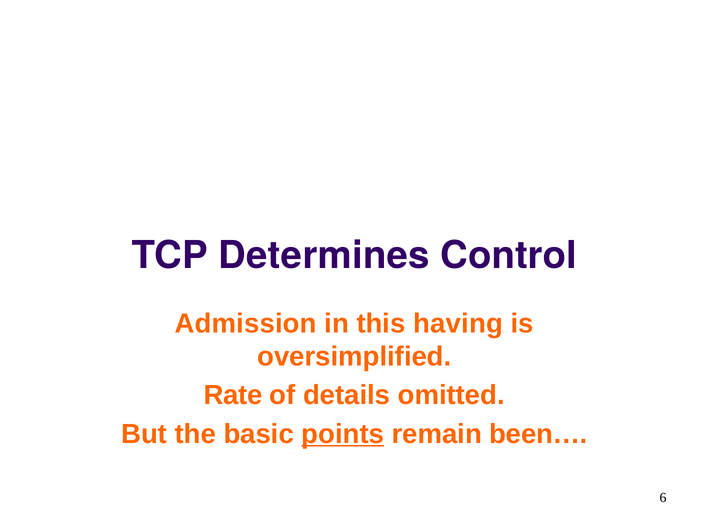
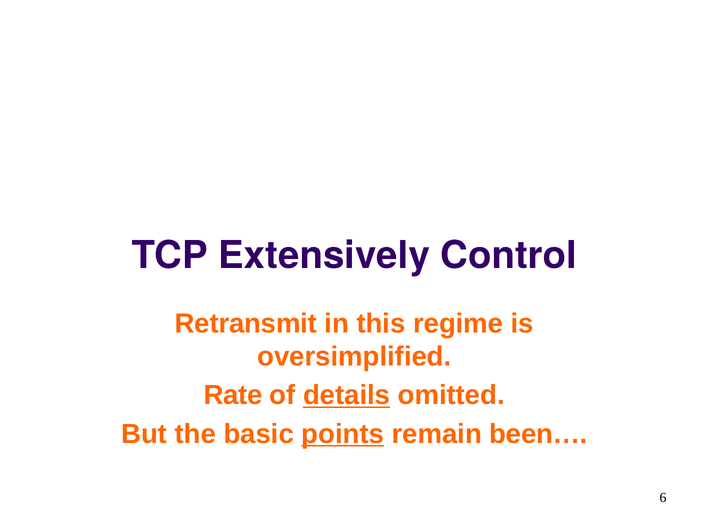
Determines: Determines -> Extensively (324, 255)
Admission: Admission -> Retransmit (246, 323)
having: having -> regime (458, 323)
details underline: none -> present (347, 395)
